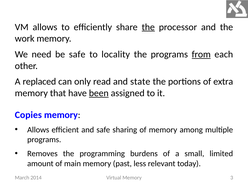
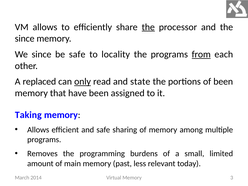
work: work -> since (25, 39)
We need: need -> since (42, 54)
only underline: none -> present (83, 82)
of extra: extra -> been (223, 82)
been underline: present -> none (99, 93)
Copies: Copies -> Taking (28, 115)
